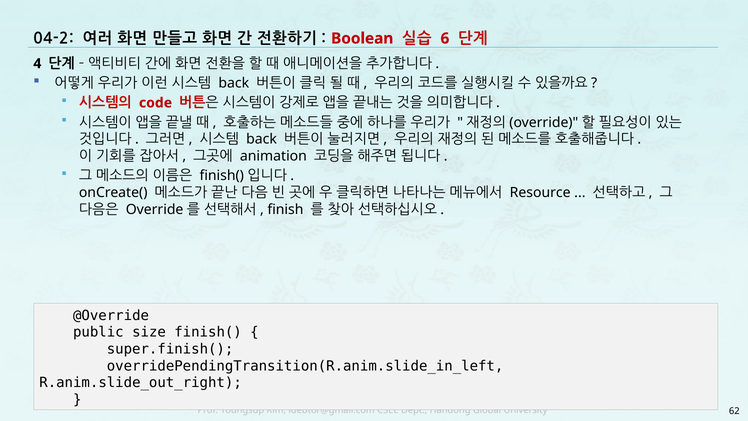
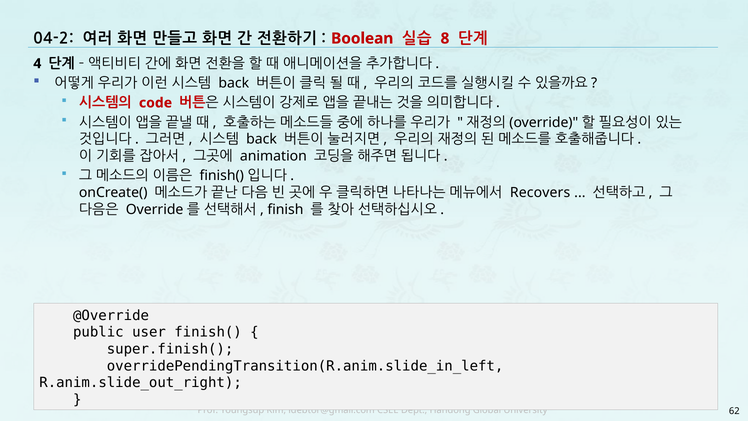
6: 6 -> 8 (445, 38)
Resource: Resource -> Recovers (540, 193)
size: size -> user (149, 332)
